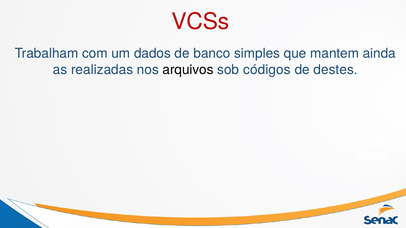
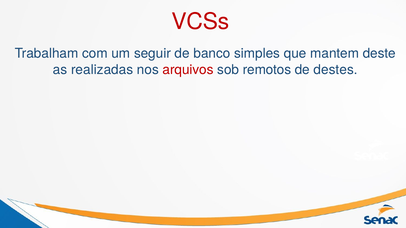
dados: dados -> seguir (152, 54)
ainda: ainda -> deste (379, 54)
arquivos colour: black -> red (188, 70)
códigos: códigos -> remotos (267, 70)
